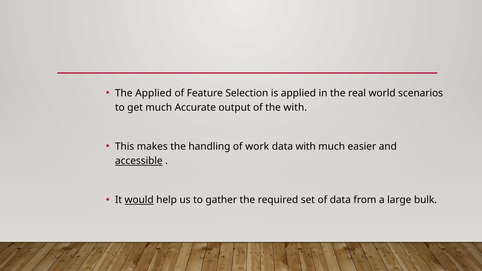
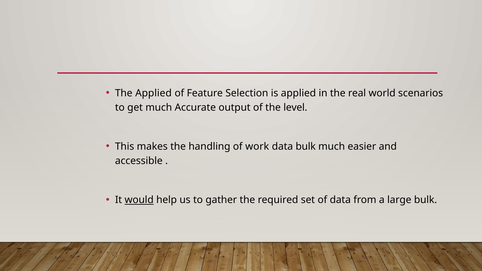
the with: with -> level (295, 108)
data with: with -> bulk (306, 147)
accessible underline: present -> none (139, 161)
